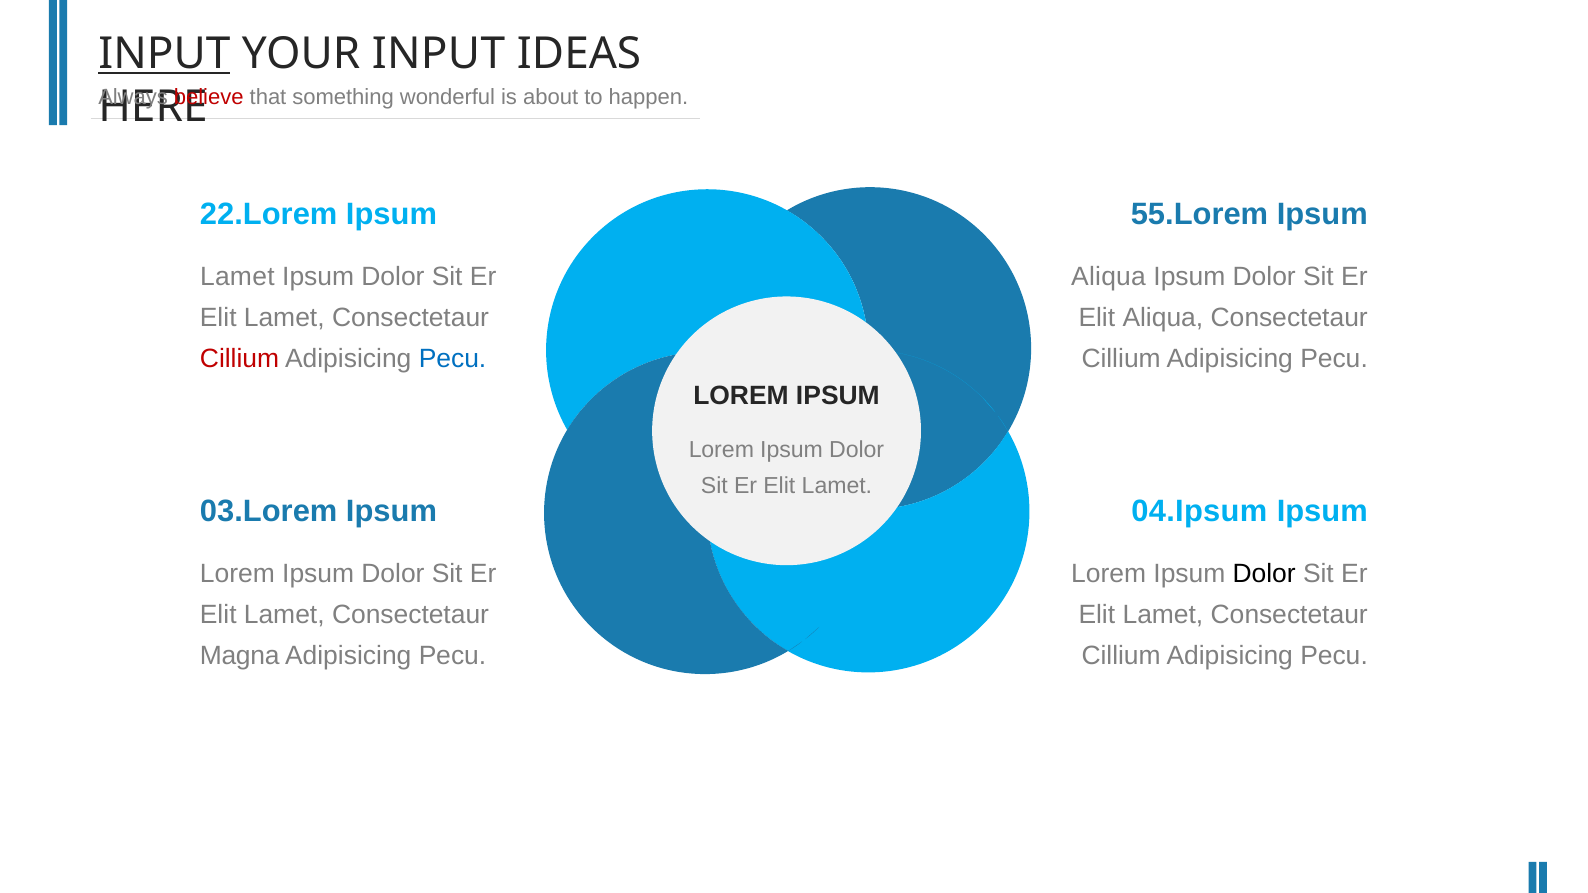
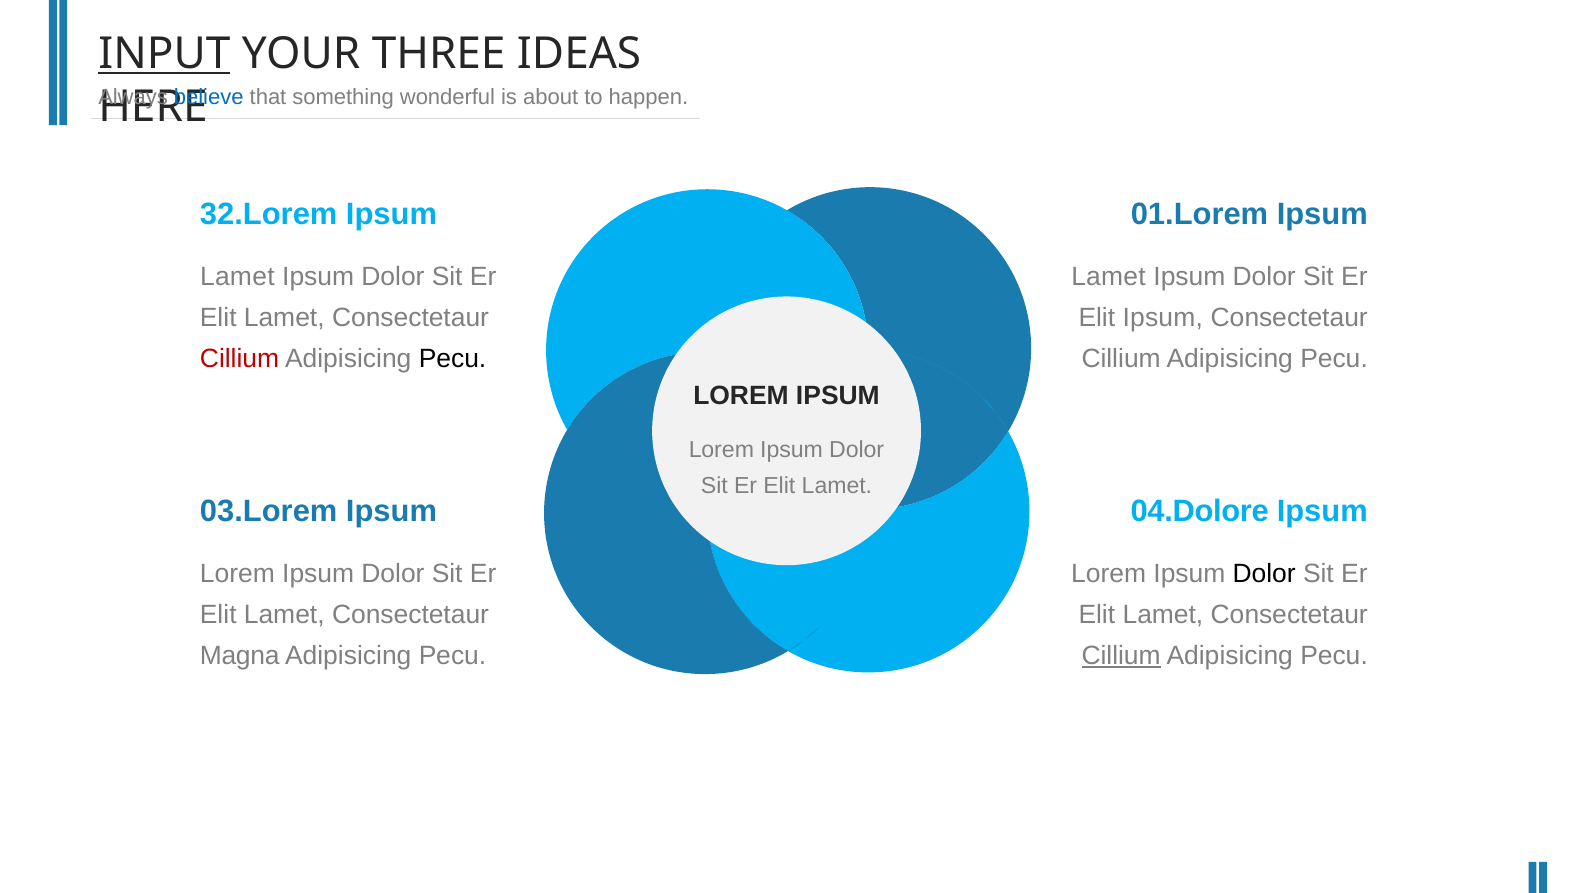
YOUR INPUT: INPUT -> THREE (439, 54)
believe colour: red -> blue (209, 97)
22.Lorem: 22.Lorem -> 32.Lorem (269, 214)
55.Lorem: 55.Lorem -> 01.Lorem (1199, 214)
Aliqua: Aliqua -> Lamet (1109, 277)
Elit Aliqua: Aliqua -> Ipsum (1163, 318)
Pecu colour: blue -> black (453, 359)
04.Ipsum: 04.Ipsum -> 04.Dolore (1200, 511)
Cillium underline: none -> present (1121, 656)
